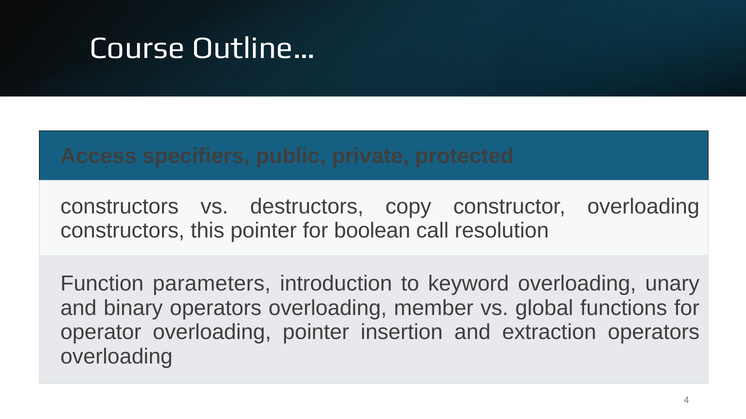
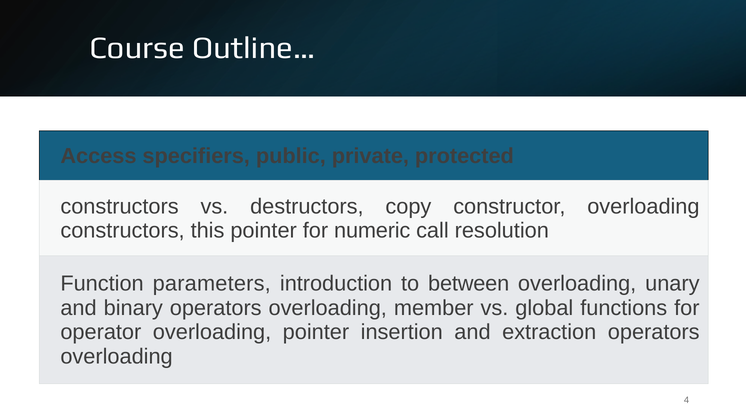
boolean: boolean -> numeric (372, 231)
keyword: keyword -> between (469, 284)
